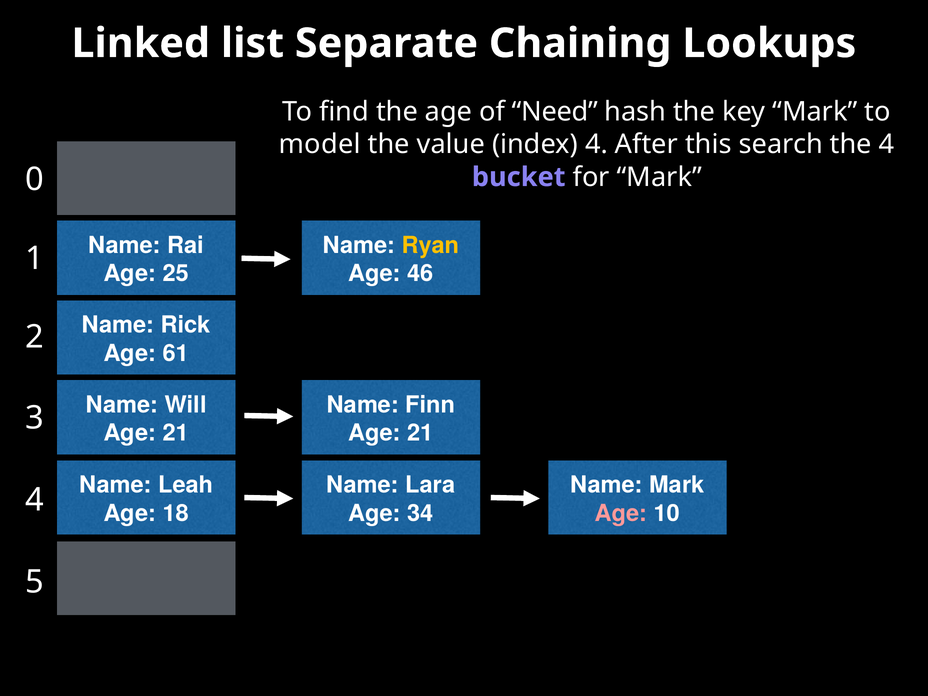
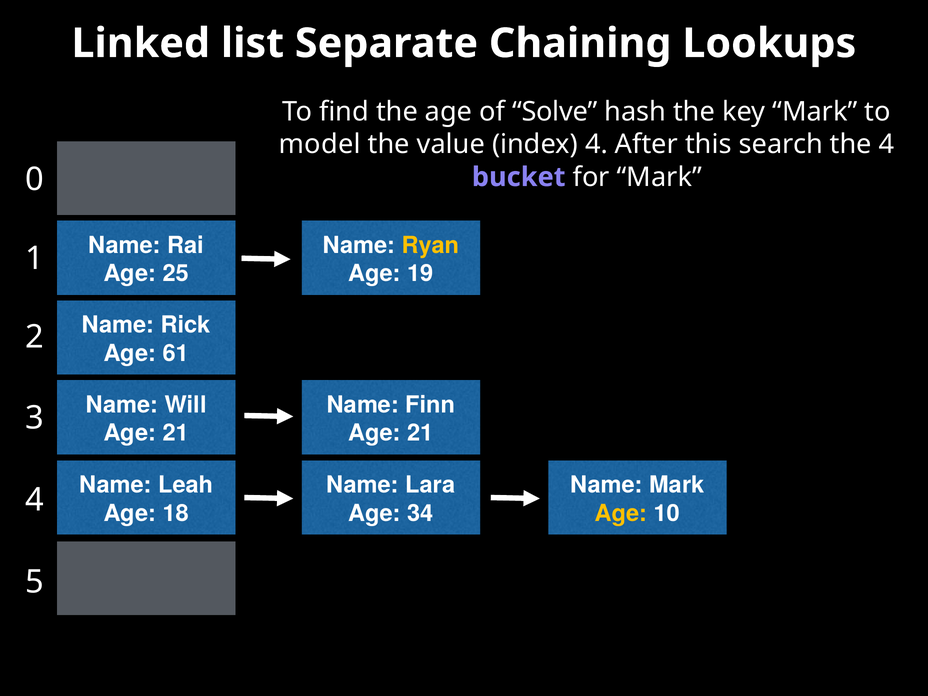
Need: Need -> Solve (555, 112)
46: 46 -> 19 (420, 274)
Age colour: pink -> yellow (621, 513)
